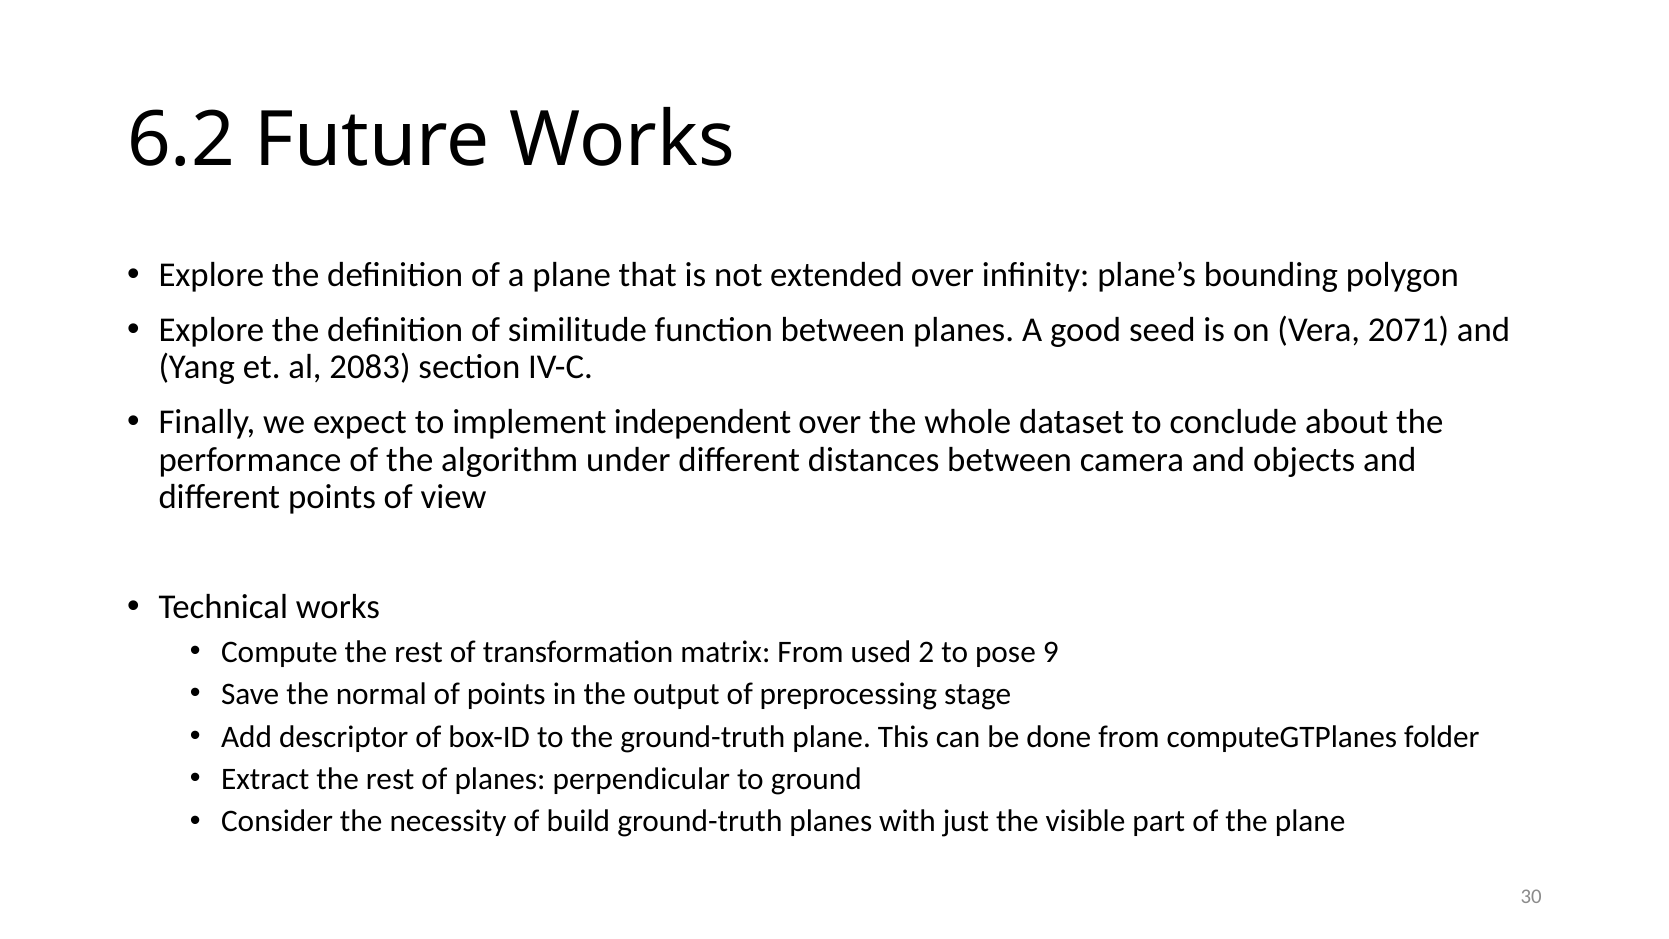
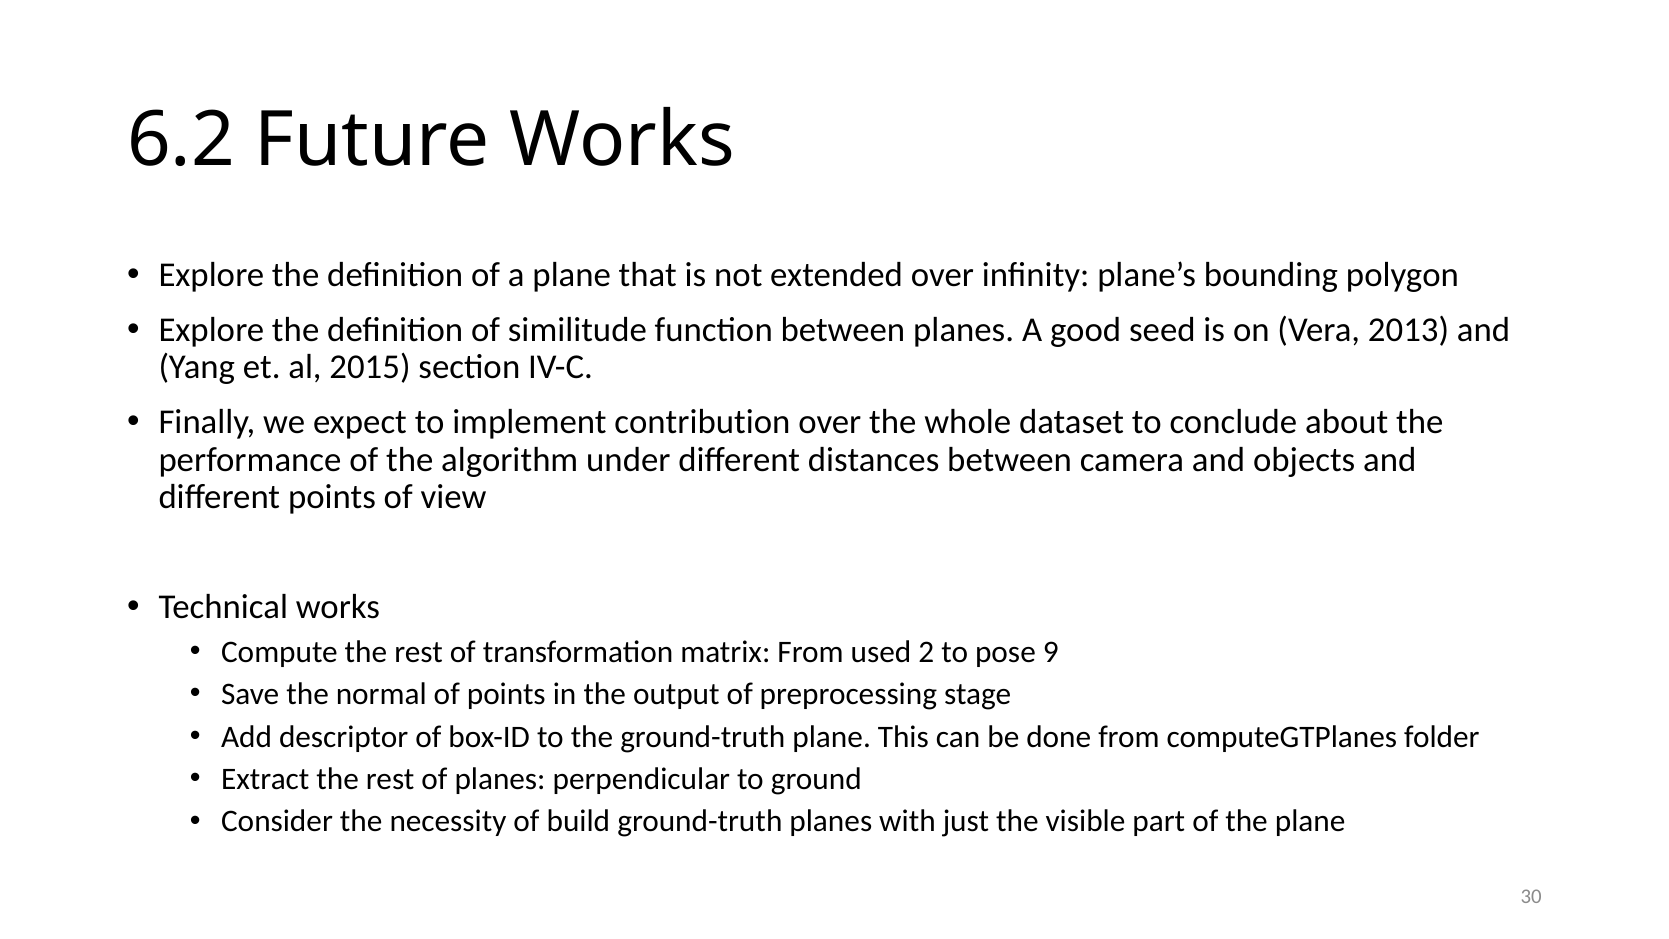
2071: 2071 -> 2013 (1409, 330)
2083: 2083 -> 2015 (370, 367)
independent: independent -> contribution (702, 422)
